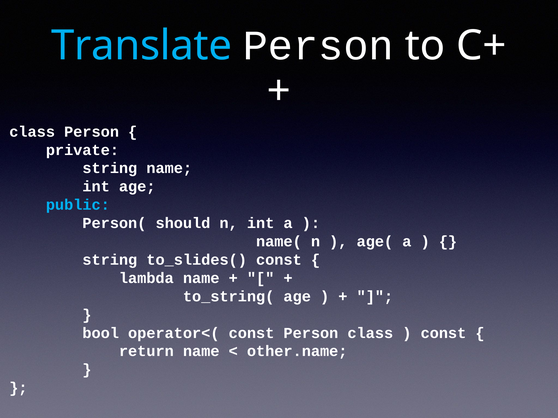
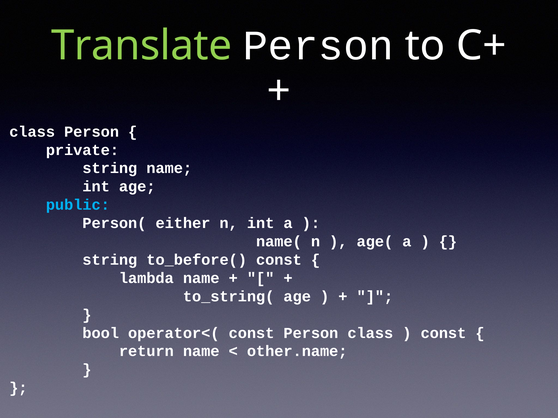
Translate colour: light blue -> light green (142, 46)
should: should -> either (183, 223)
to_slides(: to_slides( -> to_before( (197, 260)
